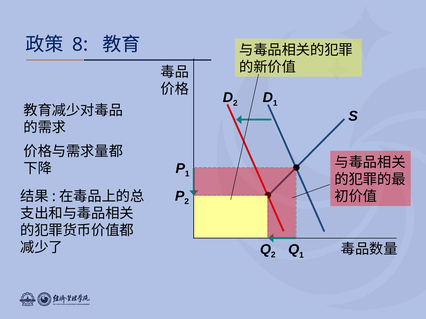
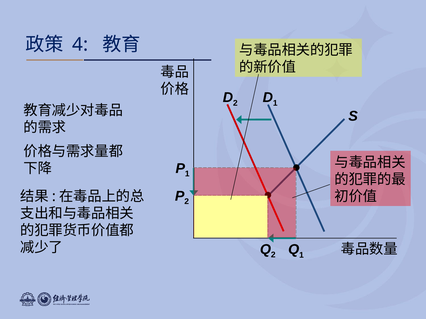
8: 8 -> 4 (80, 45)
